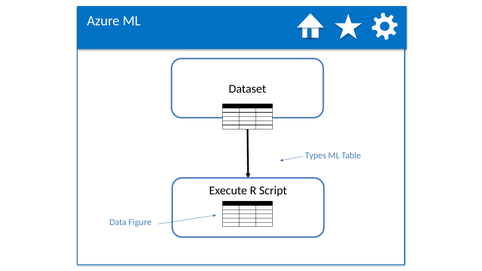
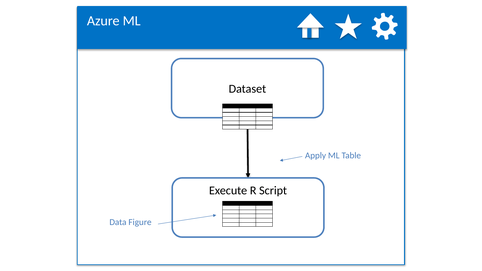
Types: Types -> Apply (316, 156)
